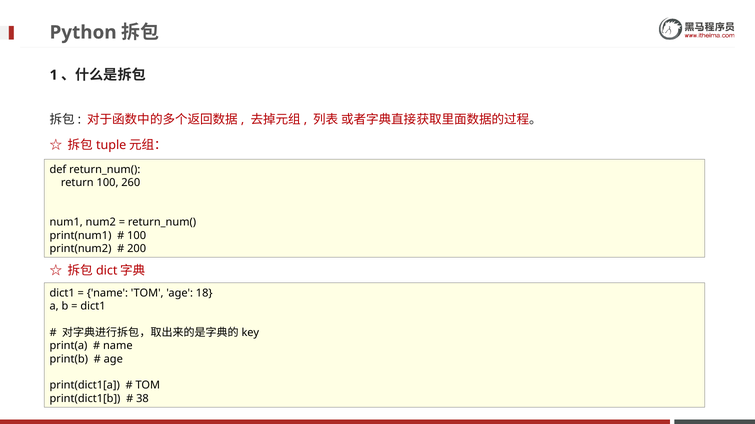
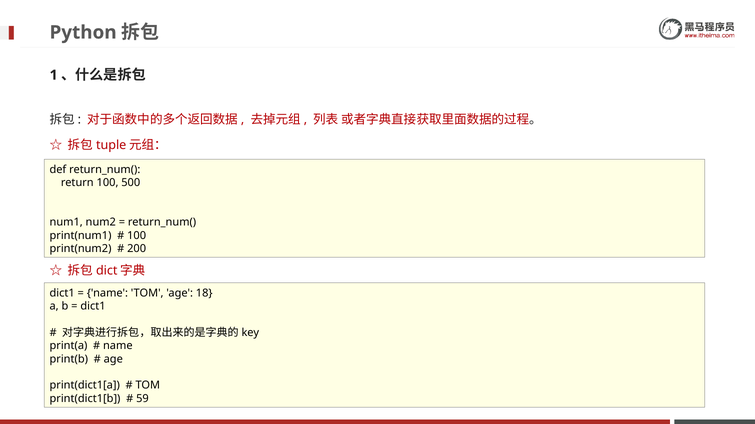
260: 260 -> 500 (131, 183)
38: 38 -> 59 (142, 399)
